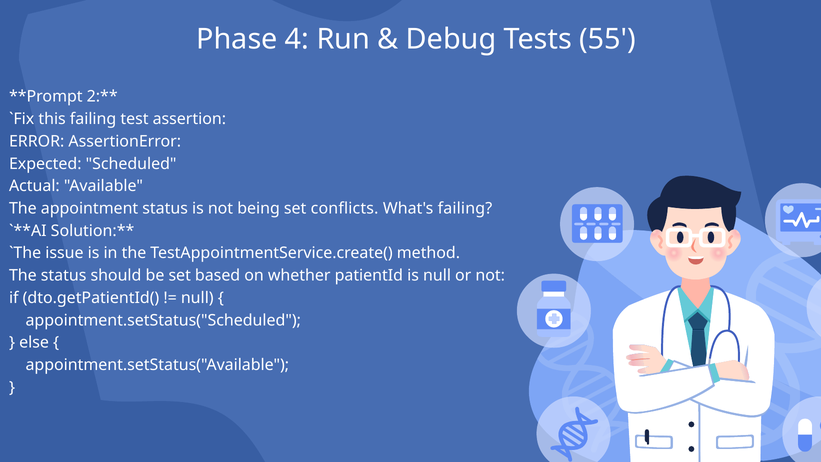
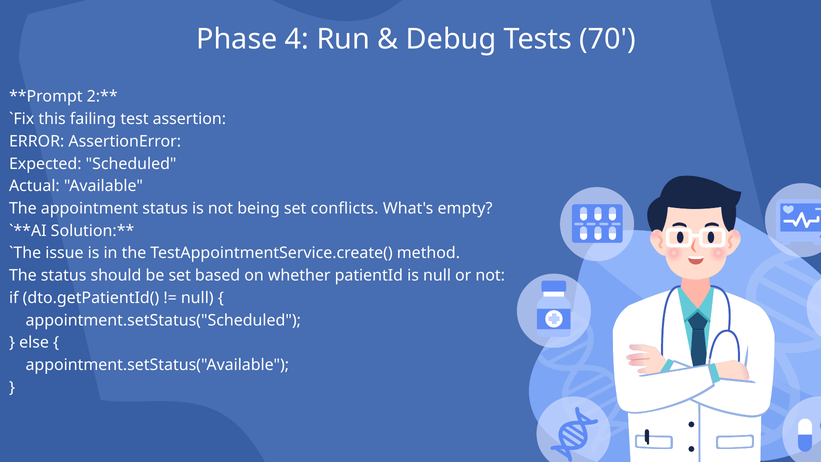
55: 55 -> 70 (608, 39)
What's failing: failing -> empty (465, 208)
